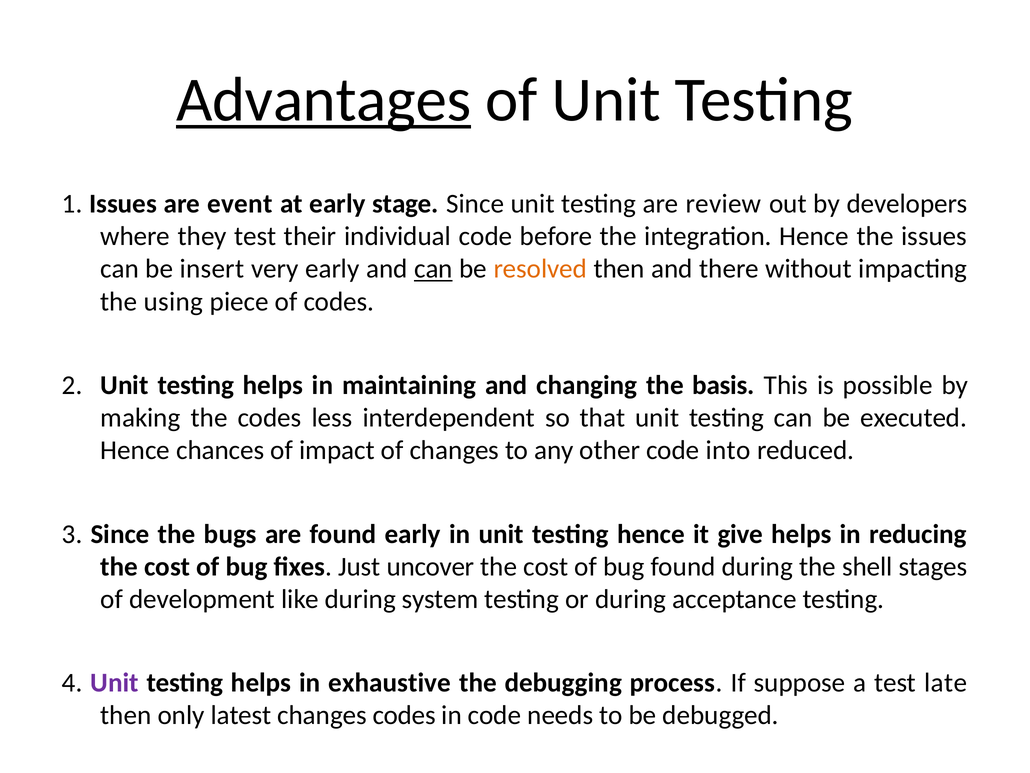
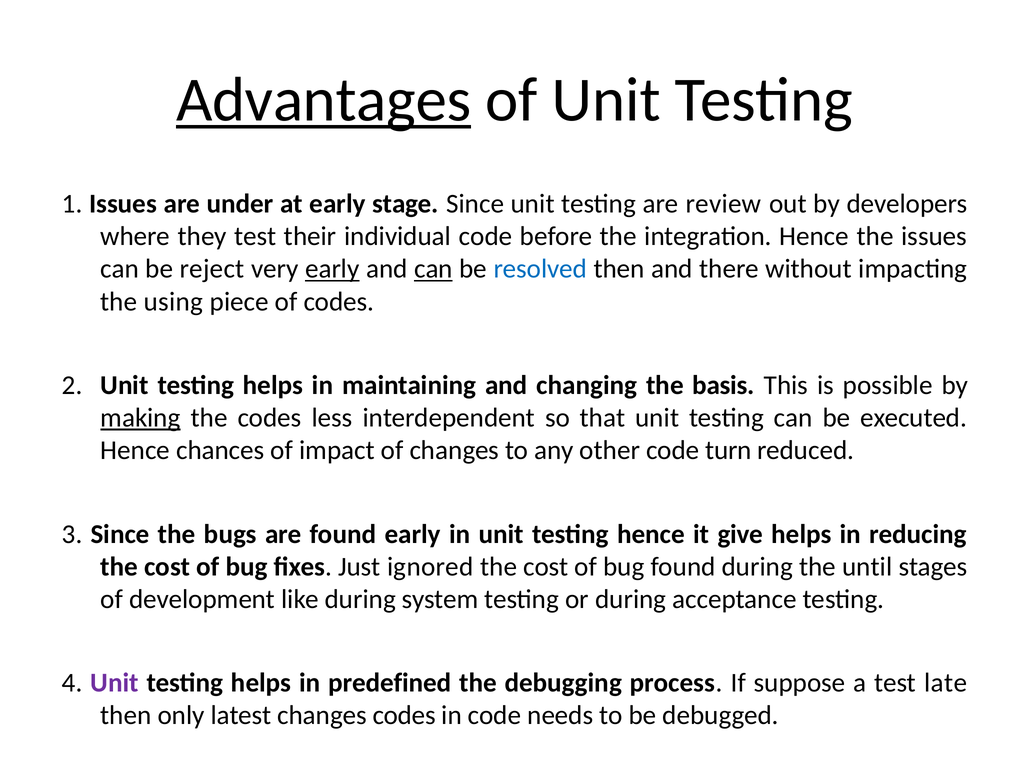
event: event -> under (240, 204)
insert: insert -> reject (212, 269)
early underline: none -> present (332, 269)
resolved colour: orange -> blue (540, 269)
making underline: none -> present (140, 418)
into: into -> turn (728, 450)
uncover: uncover -> ignored (430, 566)
shell: shell -> until (867, 566)
exhaustive: exhaustive -> predefined (390, 682)
